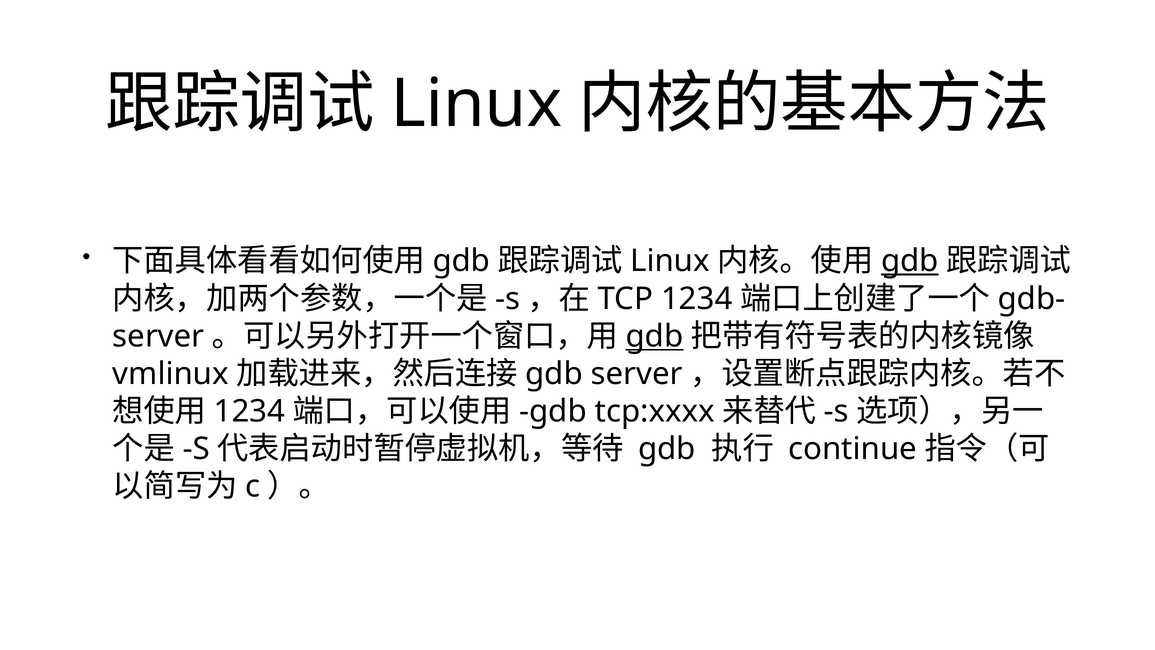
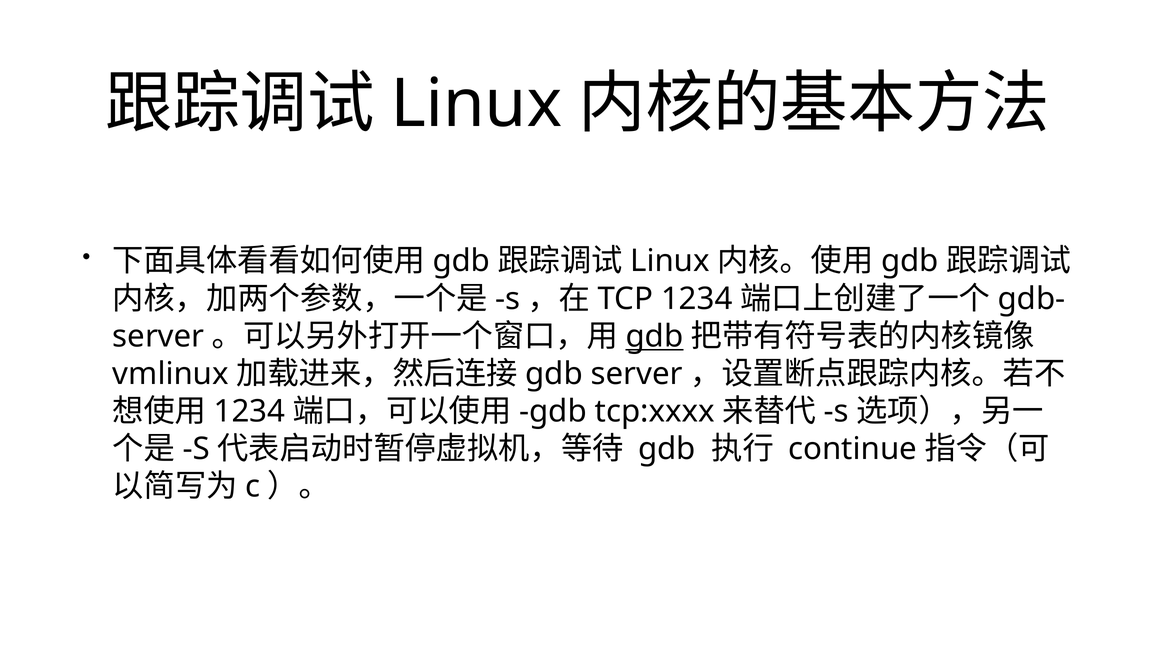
gdb underline: present -> none (910, 261)
